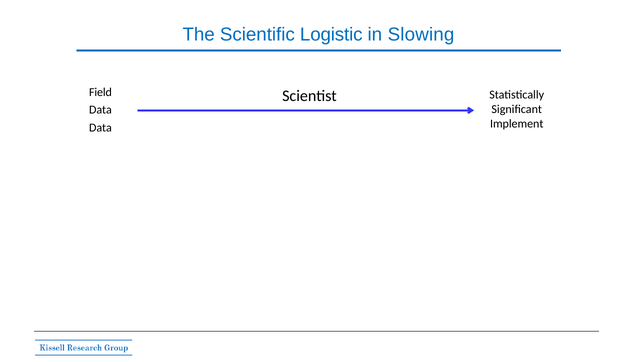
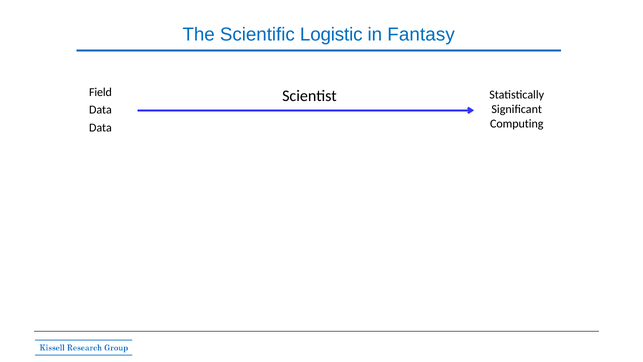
Slowing: Slowing -> Fantasy (421, 34)
Implement: Implement -> Computing (517, 124)
